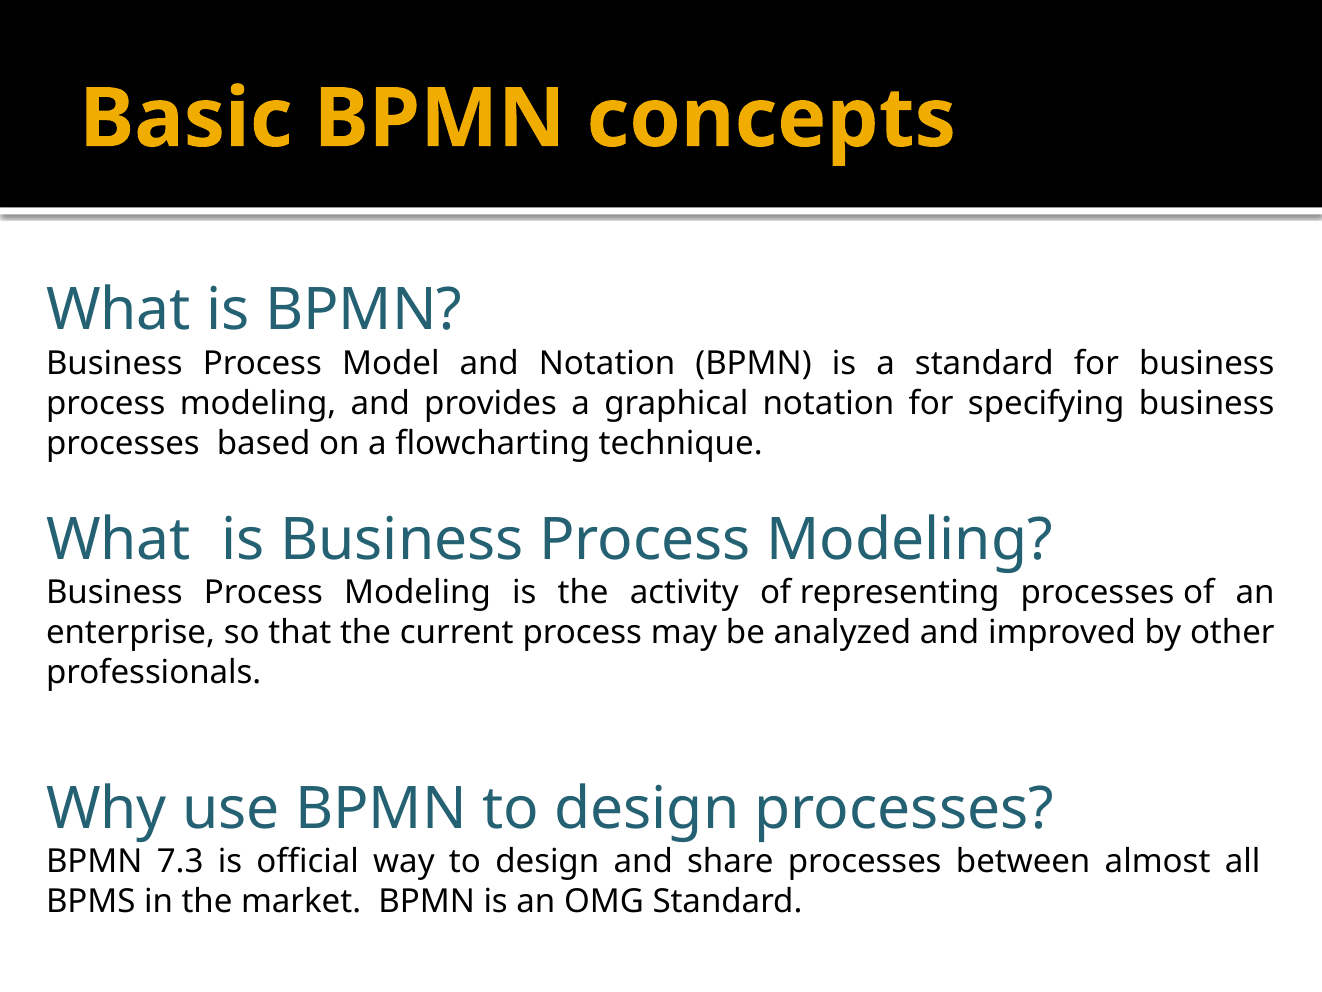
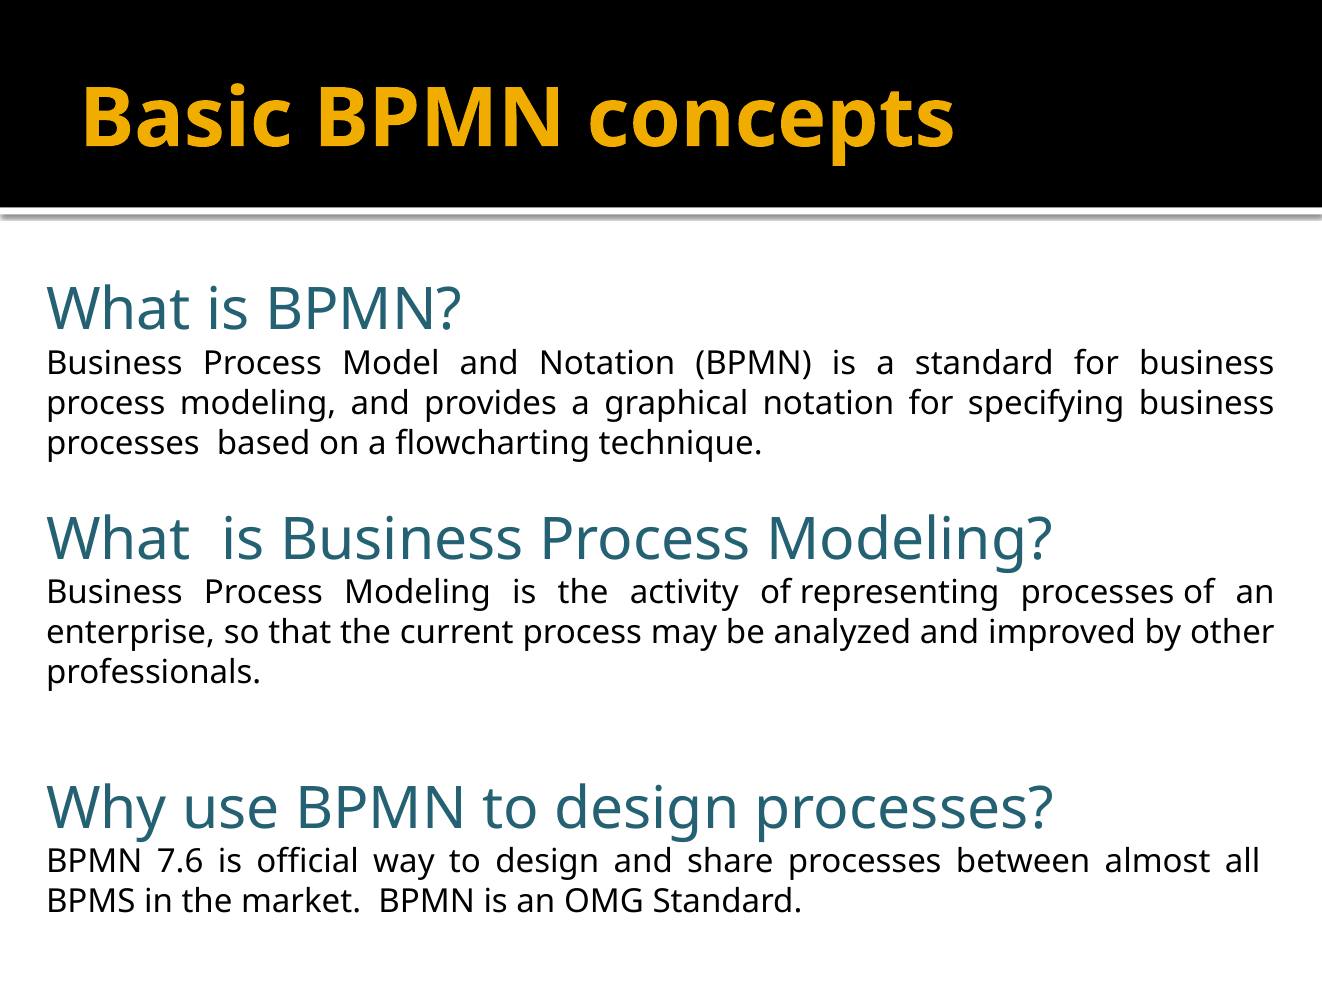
7.3: 7.3 -> 7.6 (180, 862)
